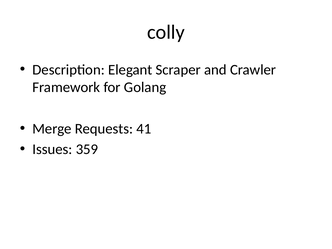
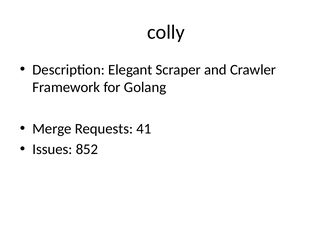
359: 359 -> 852 (87, 149)
